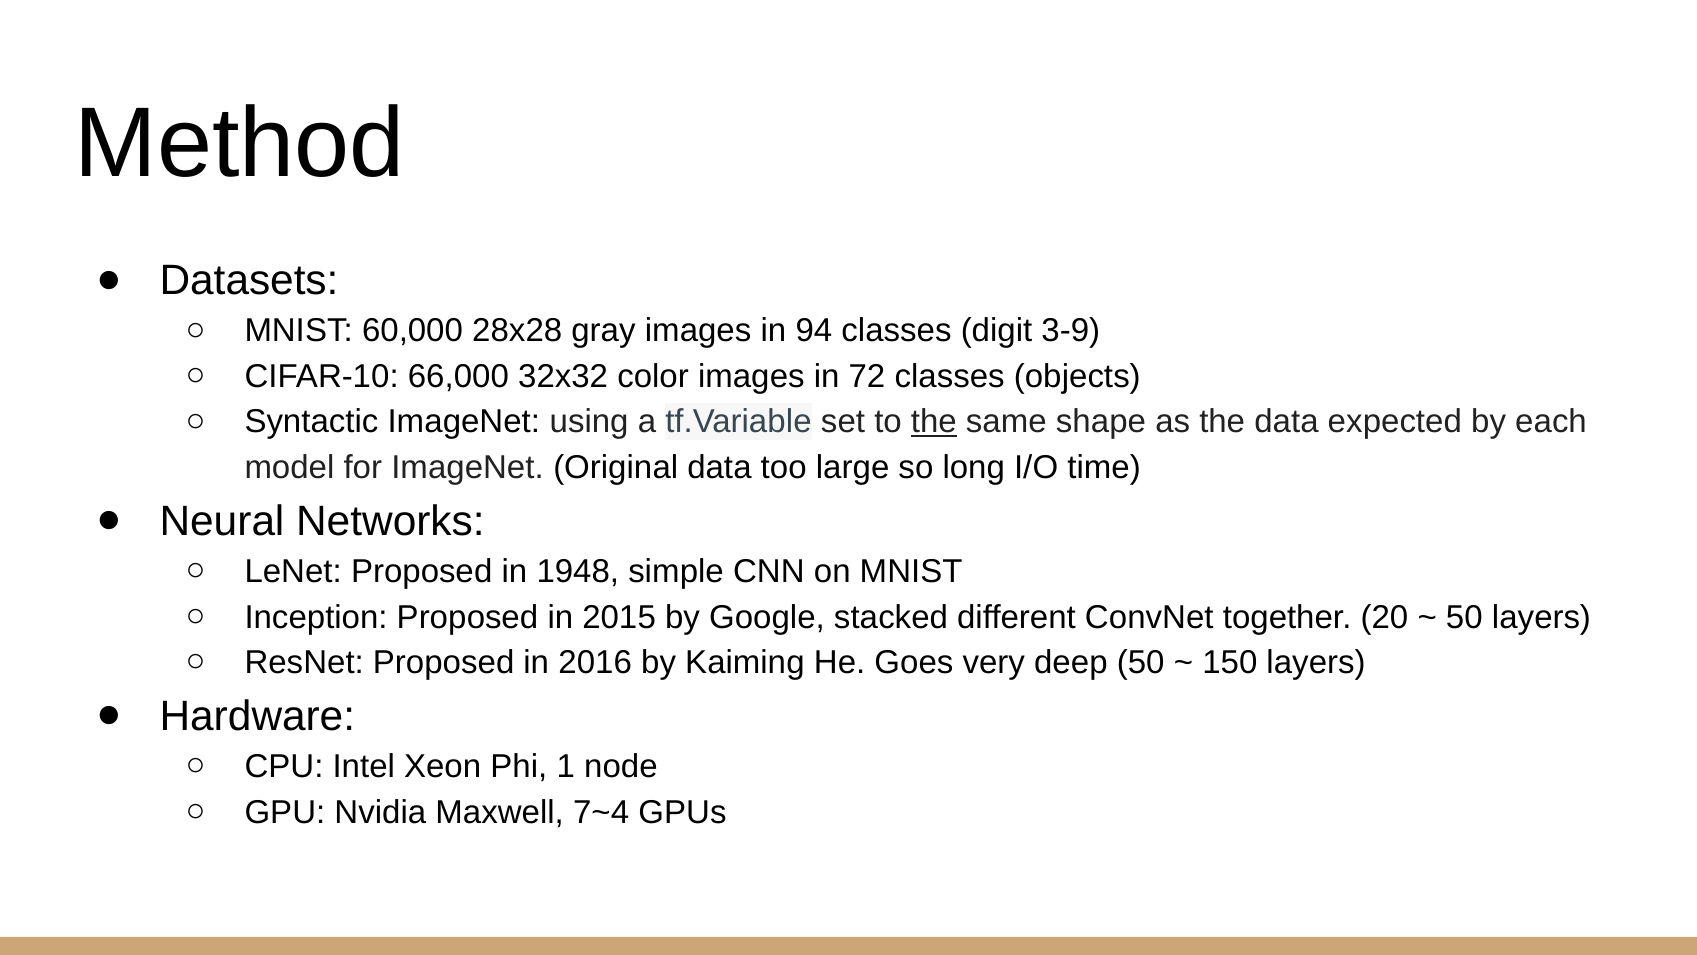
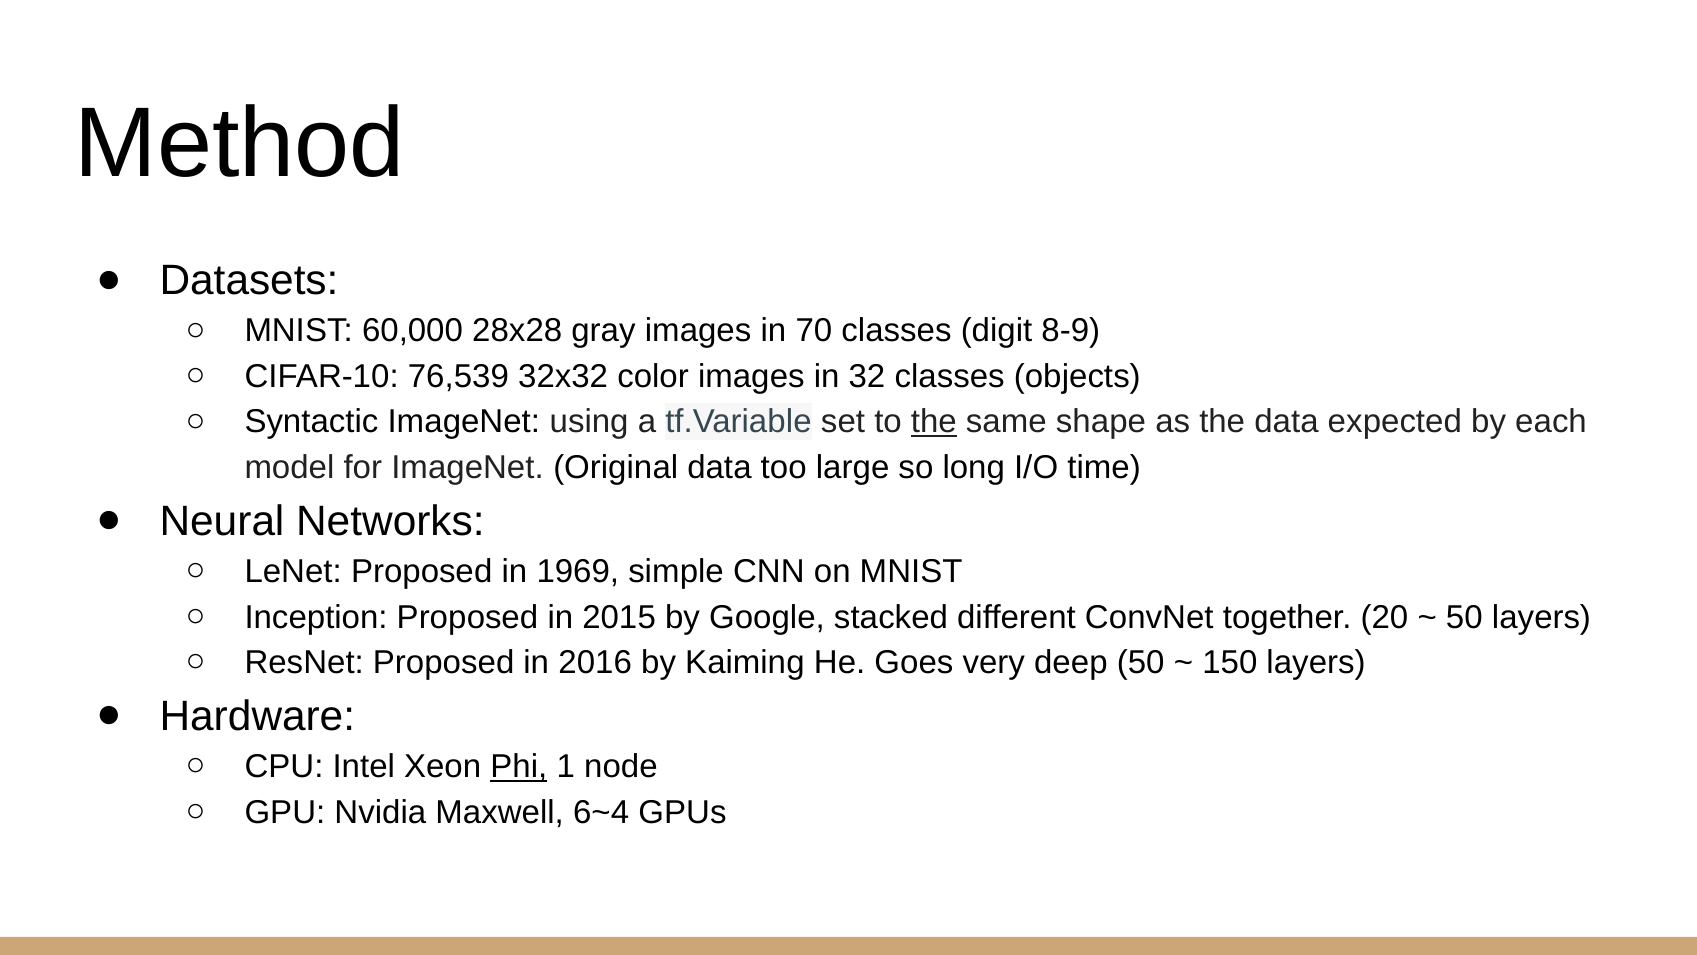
94: 94 -> 70 (814, 331)
3-9: 3-9 -> 8-9 (1071, 331)
66,000: 66,000 -> 76,539 (458, 376)
72: 72 -> 32 (867, 376)
1948: 1948 -> 1969 (578, 571)
Phi underline: none -> present (519, 766)
7~4: 7~4 -> 6~4 (601, 812)
